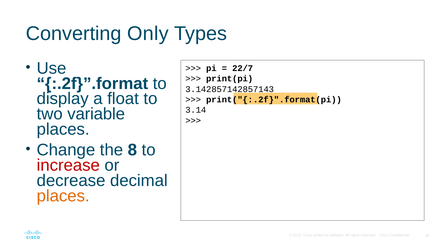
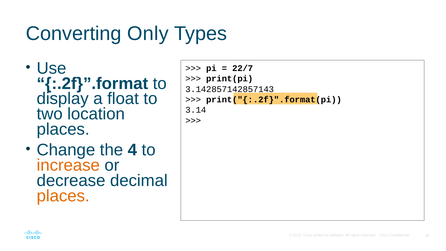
variable: variable -> location (96, 114)
8: 8 -> 4 (132, 150)
increase colour: red -> orange (68, 165)
